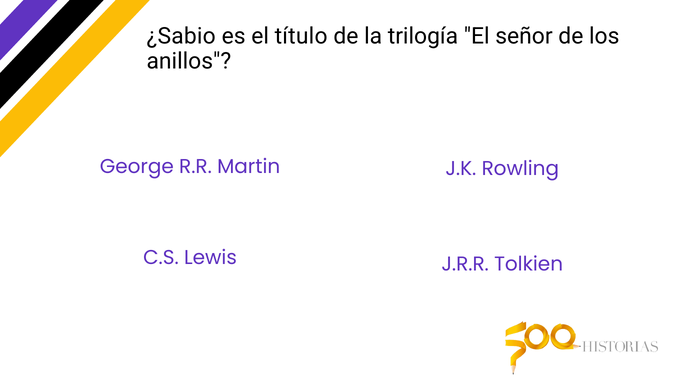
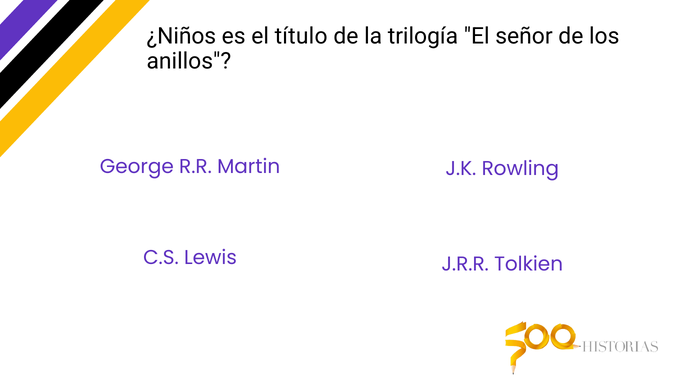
¿Sabio: ¿Sabio -> ¿Niños (181, 36)
